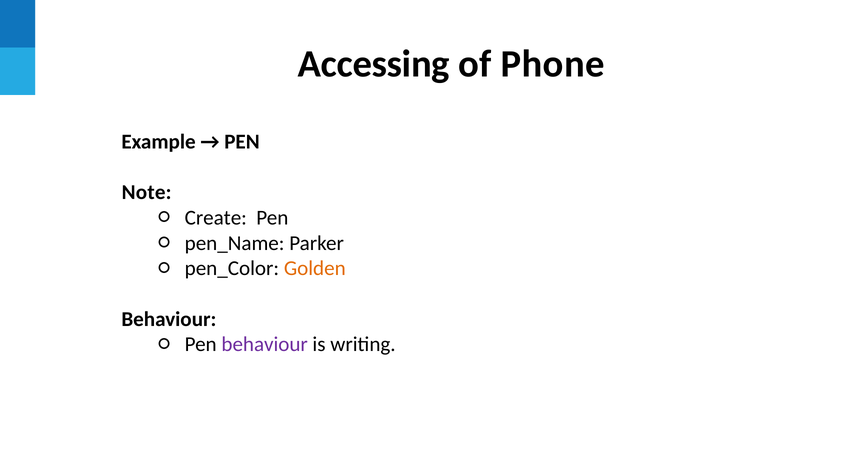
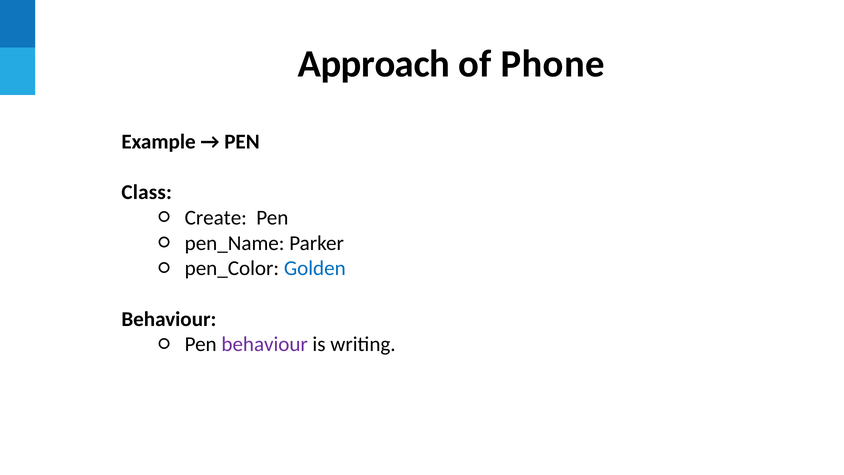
Accessing: Accessing -> Approach (374, 64)
Note: Note -> Class (147, 192)
Golden colour: orange -> blue (315, 268)
